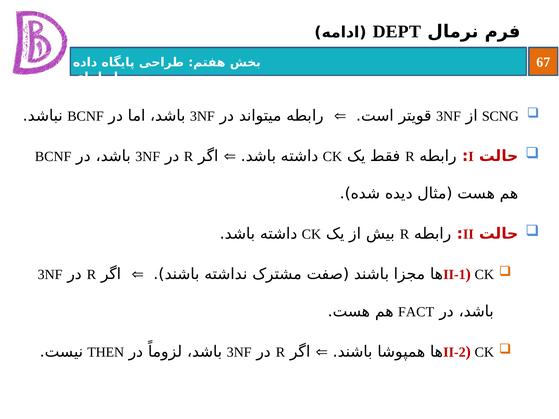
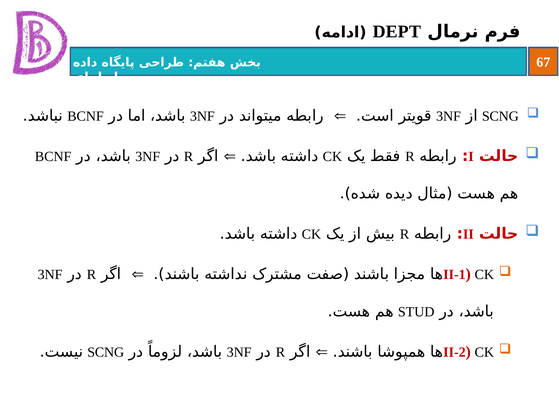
FACT: FACT -> STUD (416, 312)
THEN: THEN -> SCNG (106, 352)
